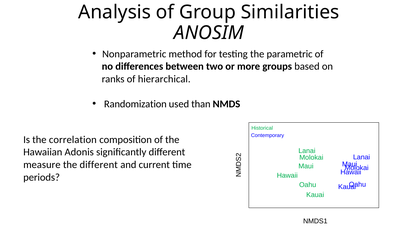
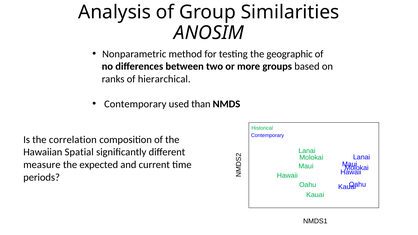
parametric: parametric -> geographic (290, 54)
Randomization: Randomization -> Contemporary (135, 104)
Adonis: Adonis -> Spatial (79, 152)
the different: different -> expected (99, 165)
